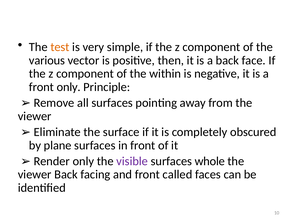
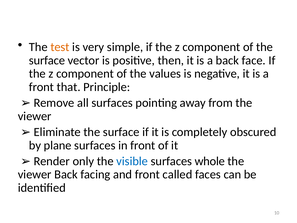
various: various -> surface (47, 60)
within: within -> values (165, 74)
front only: only -> that (69, 87)
visible colour: purple -> blue (132, 161)
